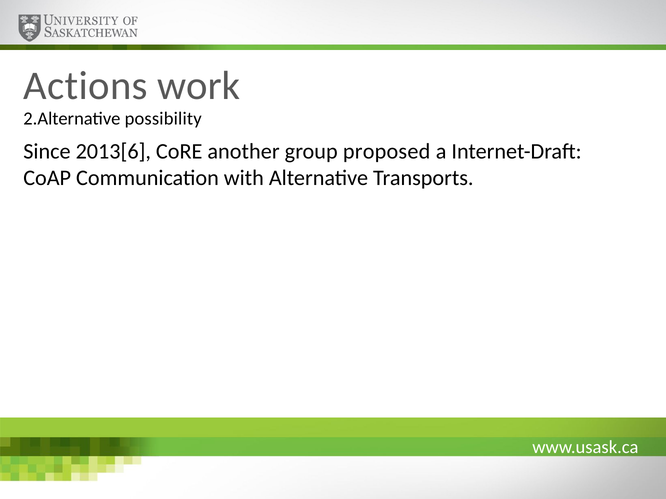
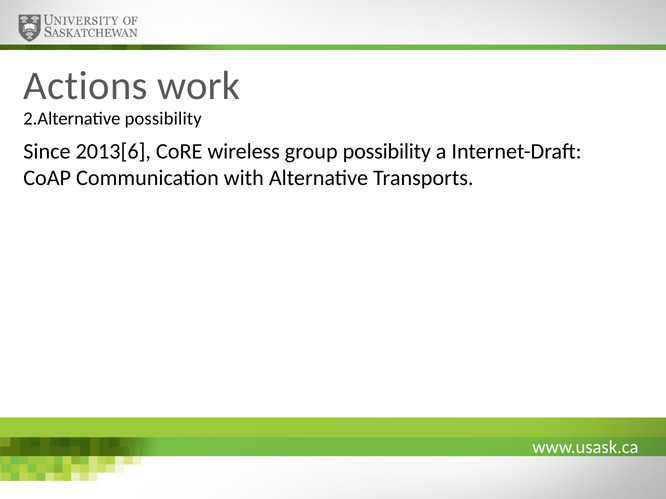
another: another -> wireless (244, 151)
group proposed: proposed -> possibility (387, 151)
